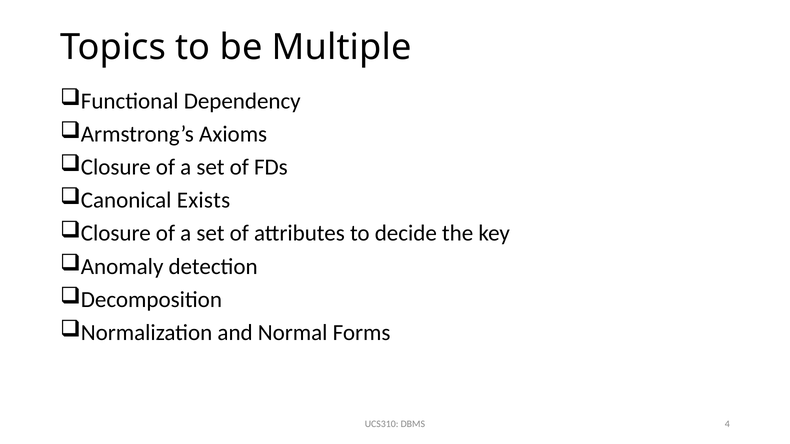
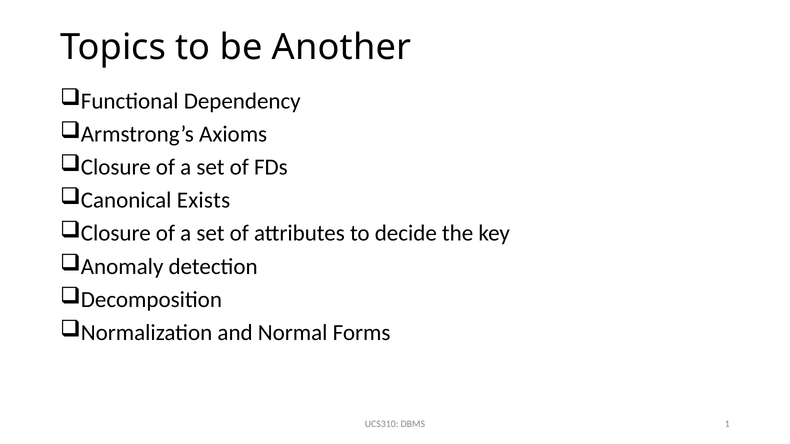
Multiple: Multiple -> Another (342, 47)
4: 4 -> 1 (727, 424)
